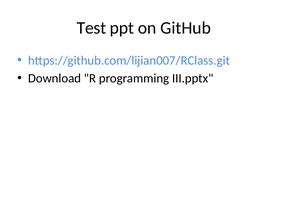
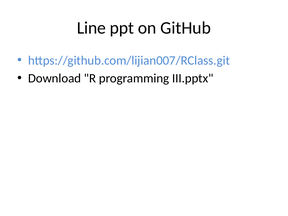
Test: Test -> Line (91, 28)
